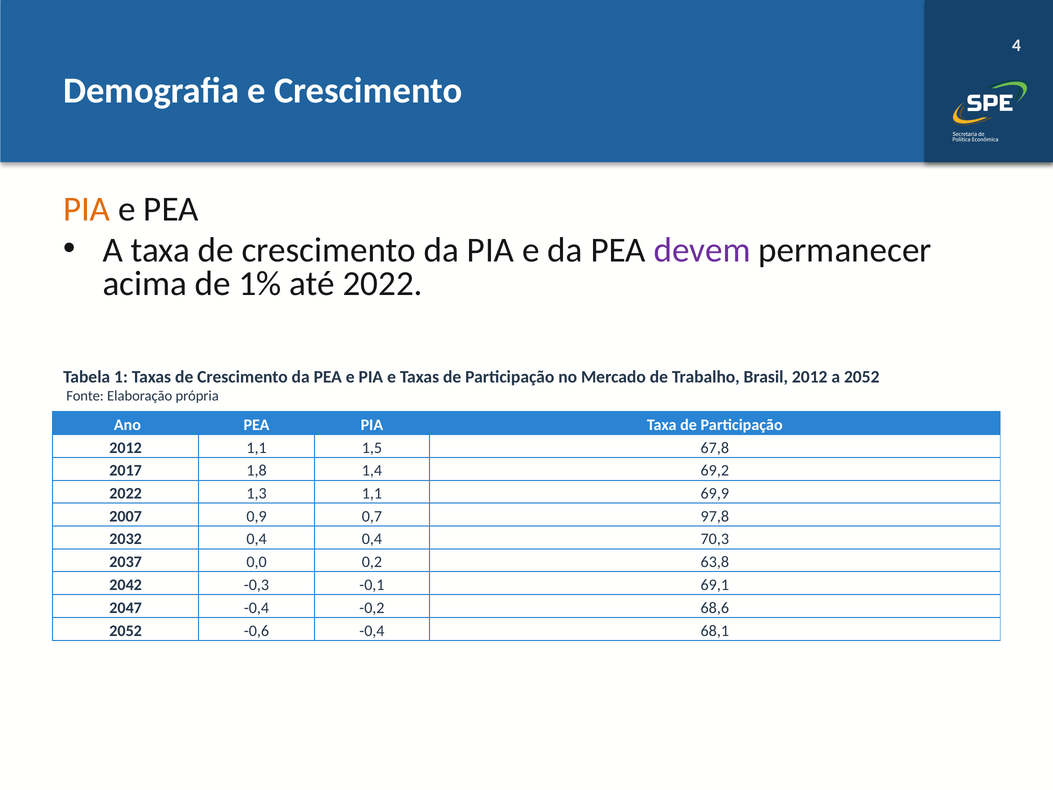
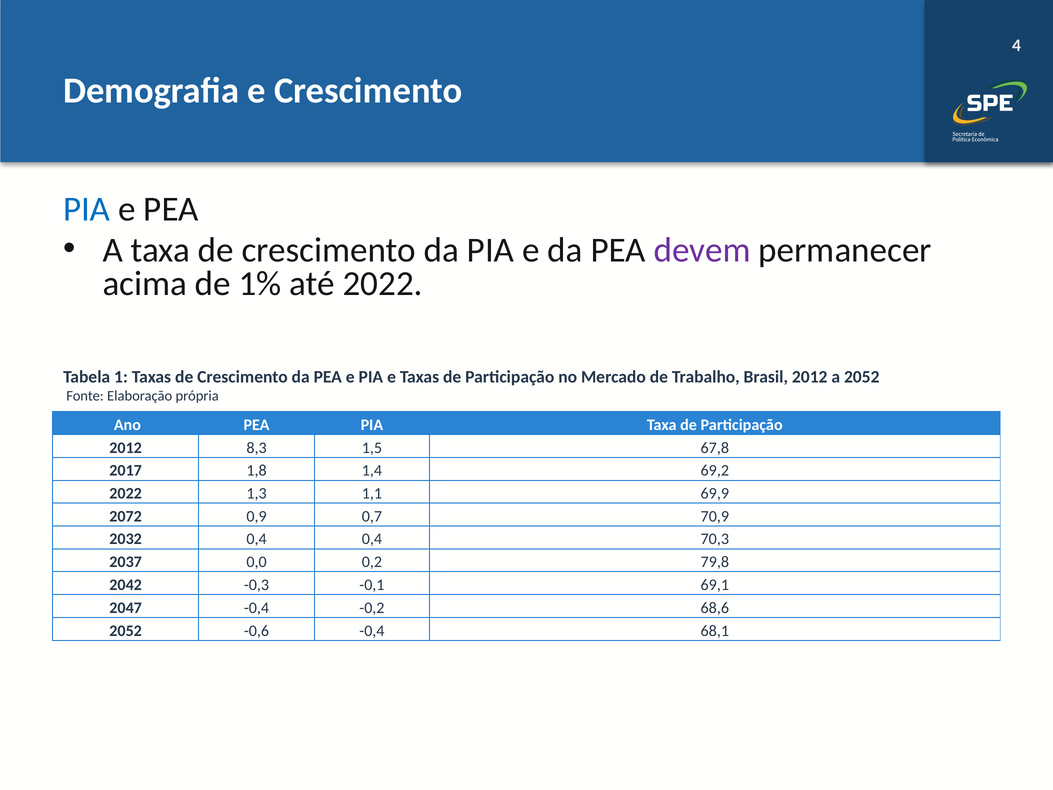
PIA colour: orange -> blue (87, 209)
2012 1,1: 1,1 -> 8,3 (257, 448)
2007: 2007 -> 2072 (126, 516)
97,8: 97,8 -> 70,9 (715, 516)
63,8: 63,8 -> 79,8 (715, 562)
